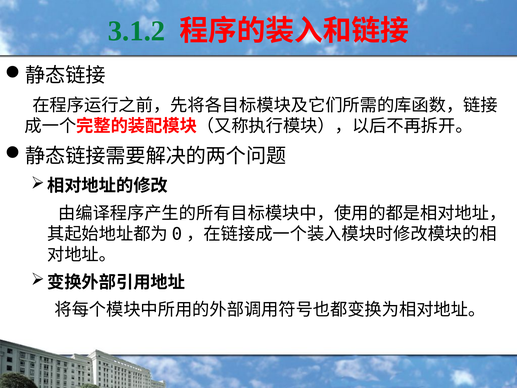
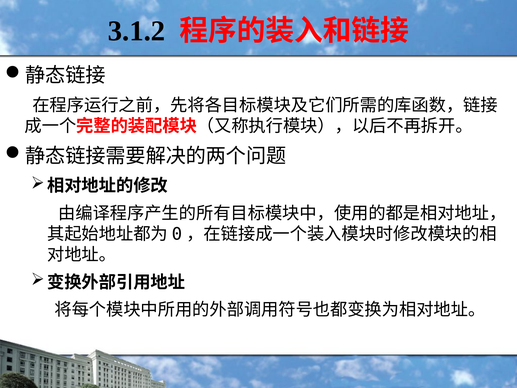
3.1.2 colour: green -> black (137, 31)
